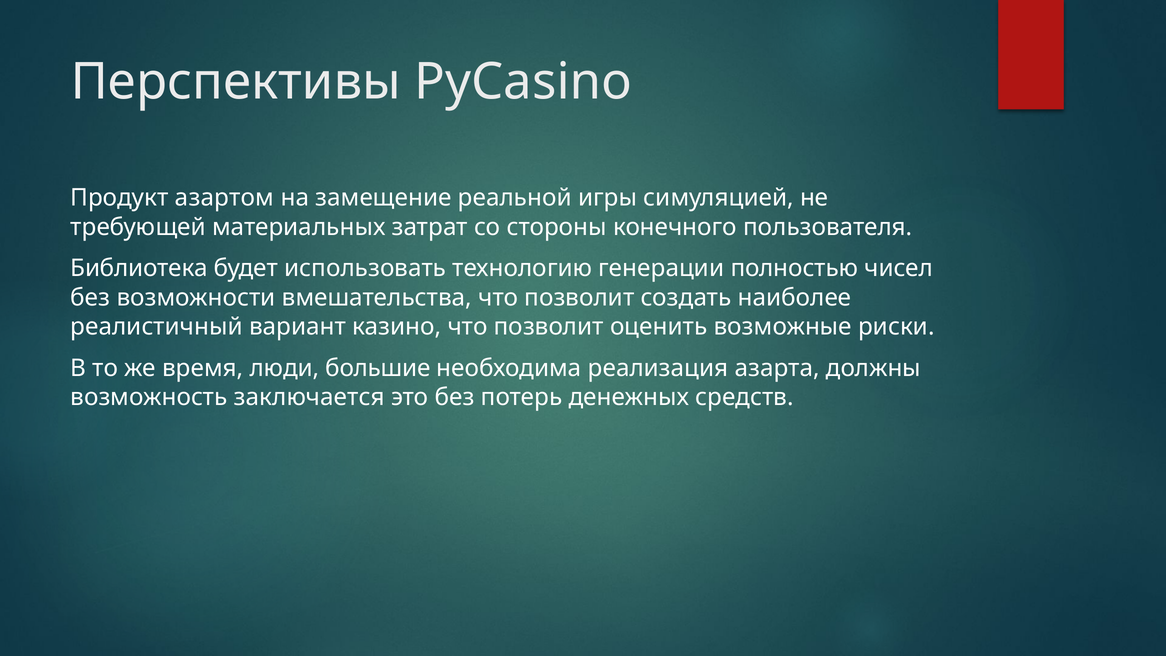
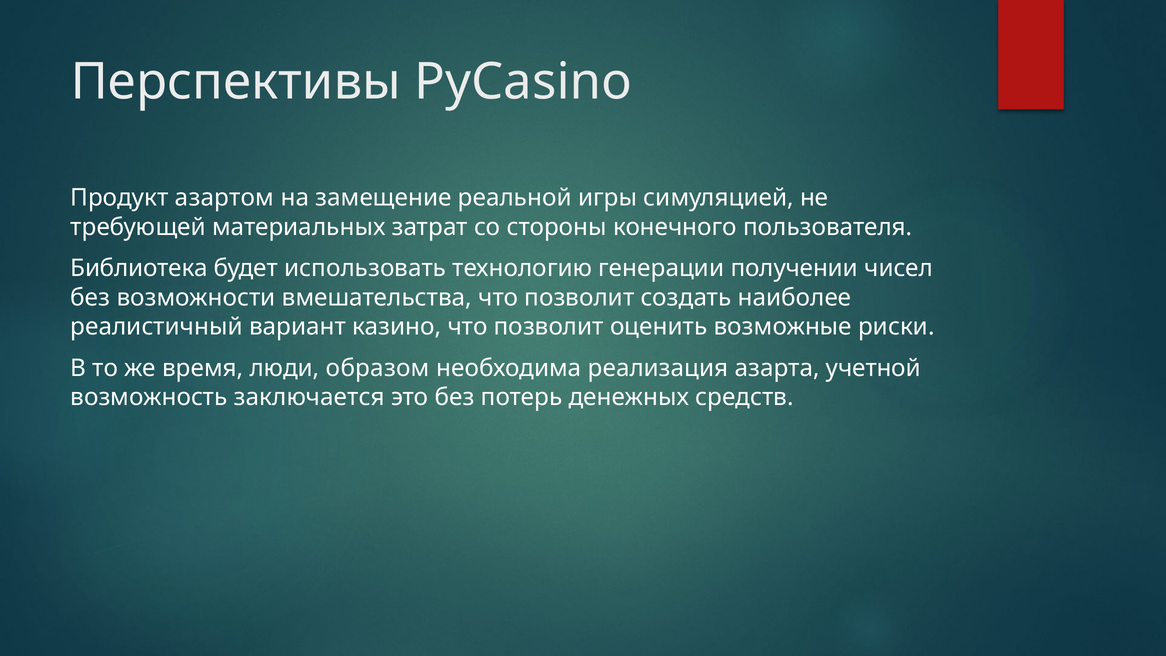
полностью: полностью -> получении (794, 268)
большие: большие -> образом (378, 368)
должны: должны -> учетной (873, 368)
